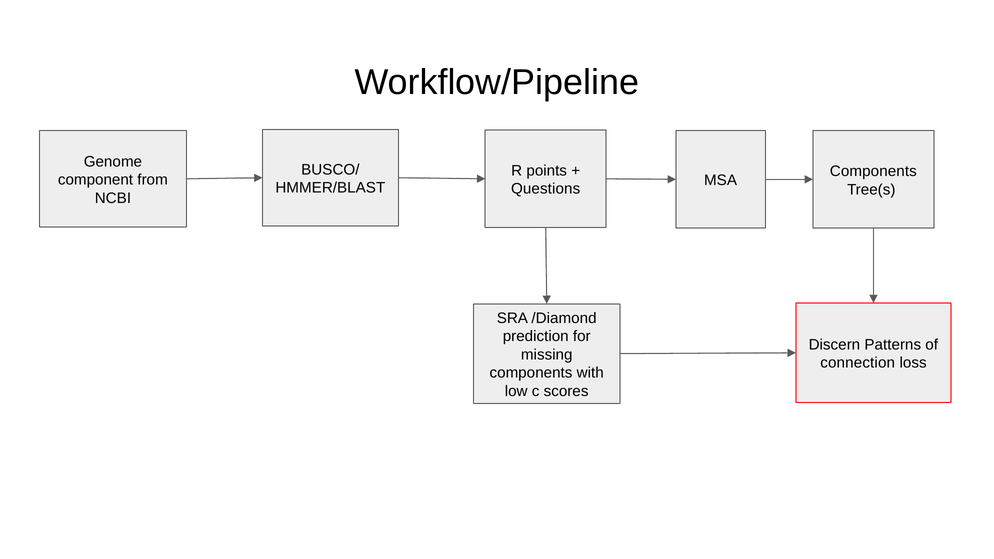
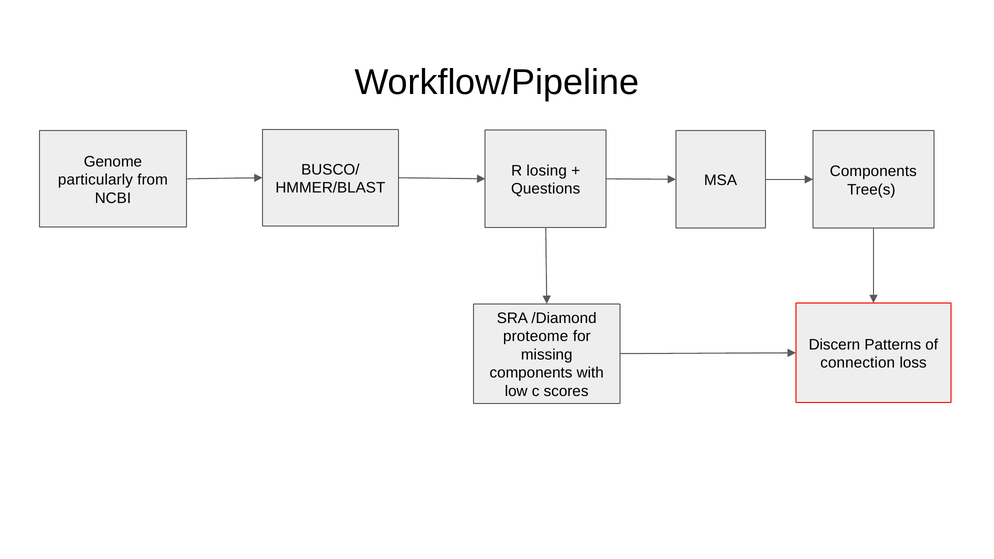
points: points -> losing (547, 171)
component: component -> particularly (95, 180)
prediction: prediction -> proteome (536, 337)
